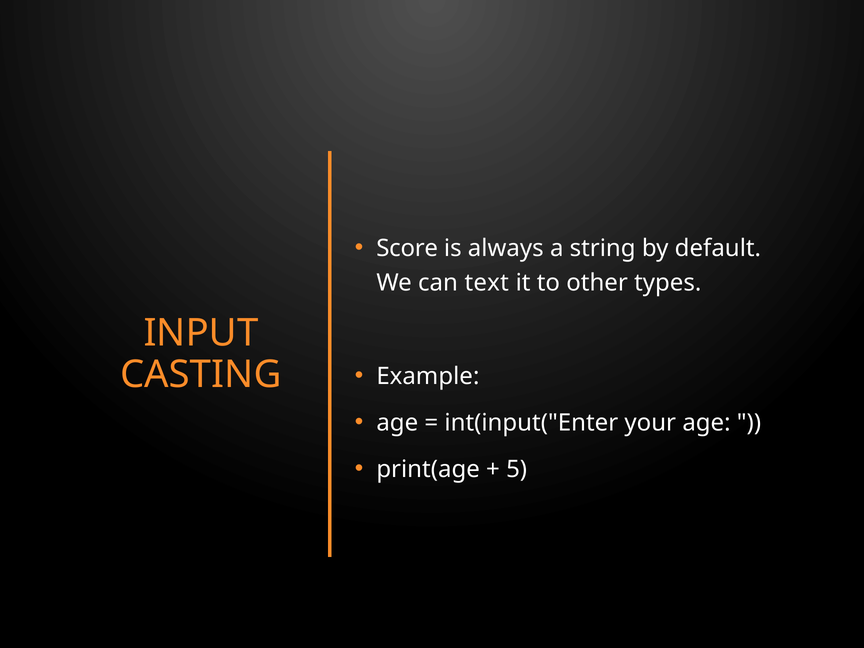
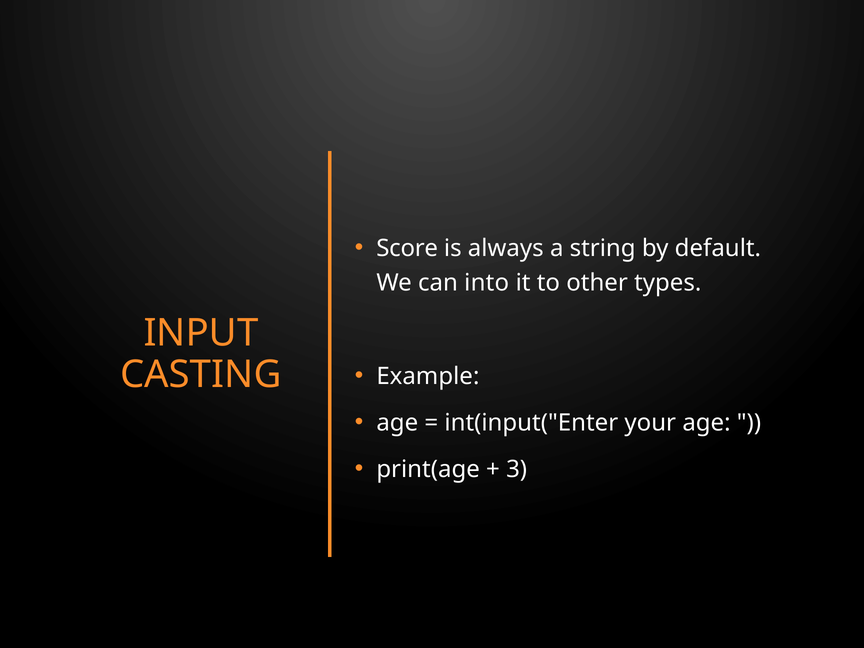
text: text -> into (487, 283)
5: 5 -> 3 (517, 469)
